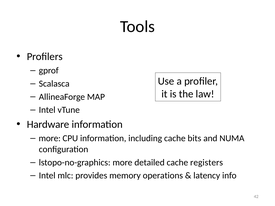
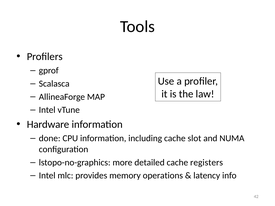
more: more -> done (50, 138)
bits: bits -> slot (194, 138)
